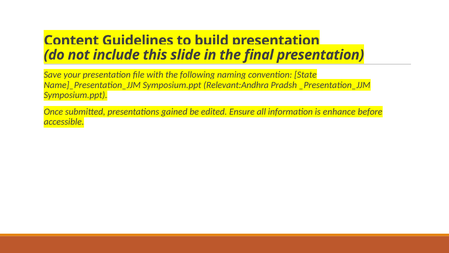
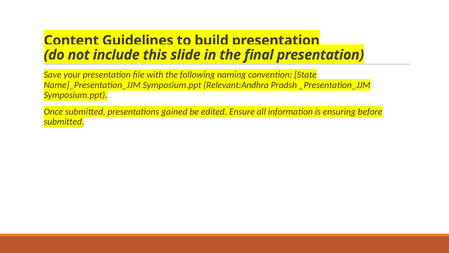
enhance: enhance -> ensuring (339, 112)
accessible: accessible -> submitted (64, 122)
